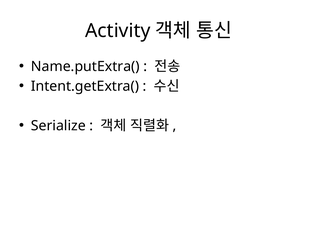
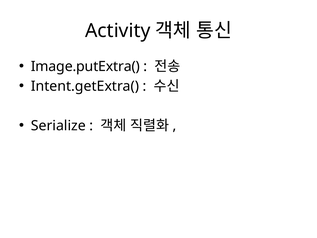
Name.putExtra(: Name.putExtra( -> Image.putExtra( (85, 67)
